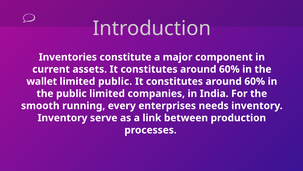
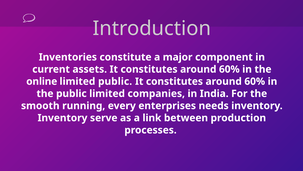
wallet: wallet -> online (42, 81)
